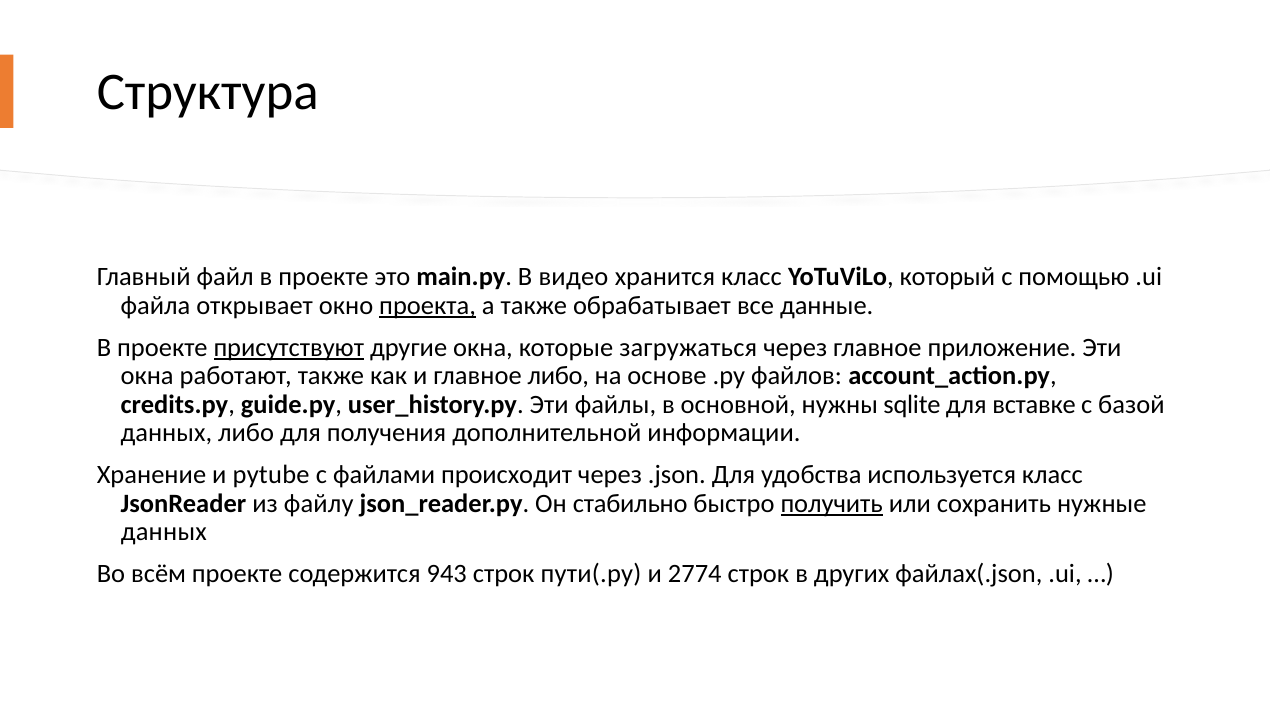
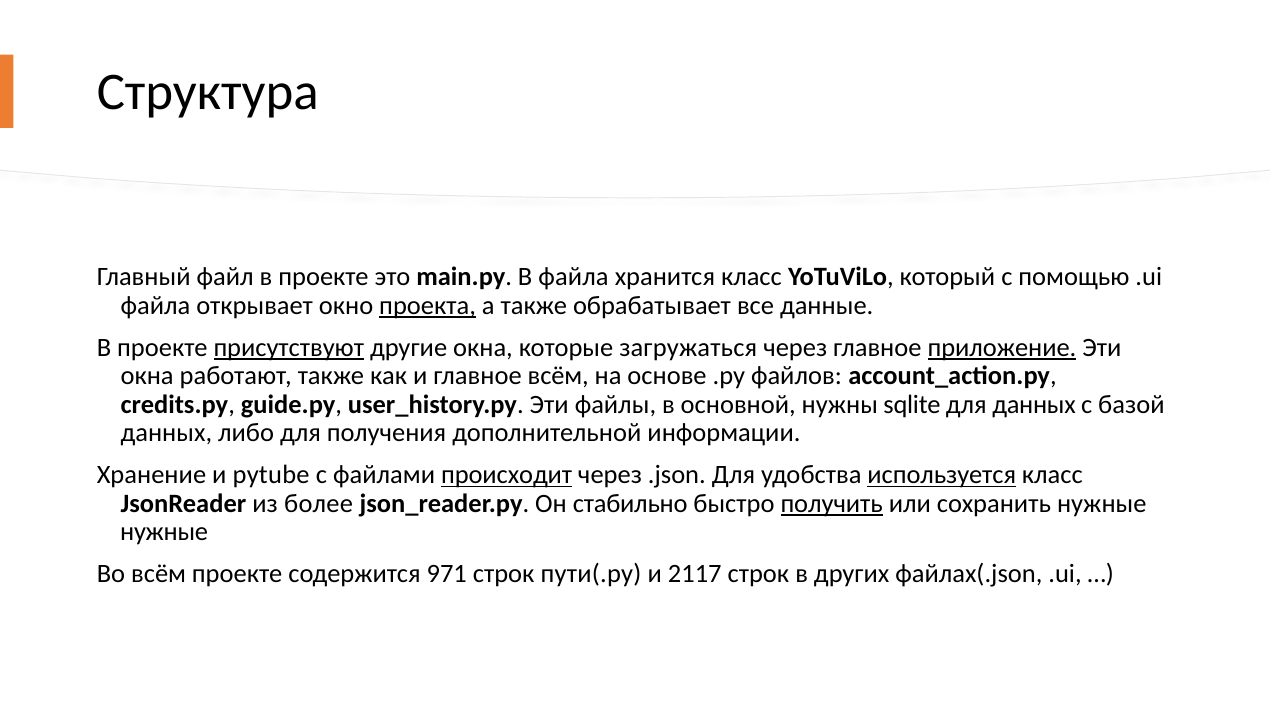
В видео: видео -> файла (574, 277)
приложение underline: none -> present (1002, 348)
главное либо: либо -> всём (558, 376)
для вставке: вставке -> данных (1034, 405)
происходит underline: none -> present (507, 475)
используется underline: none -> present (942, 475)
файлу: файлу -> более (319, 504)
данных: данных -> нужные (164, 532)
943: 943 -> 971 (447, 574)
2774: 2774 -> 2117 (695, 574)
